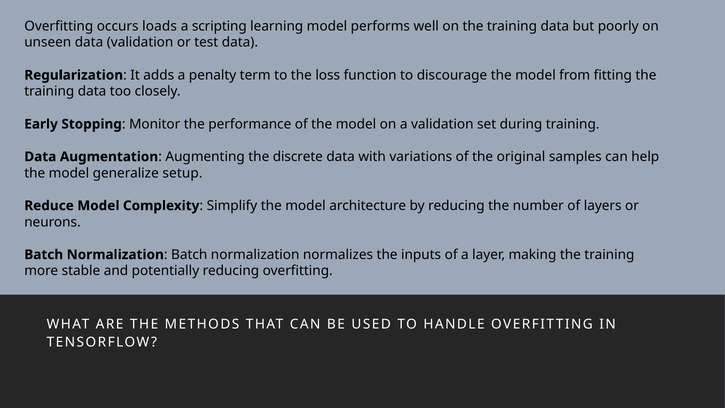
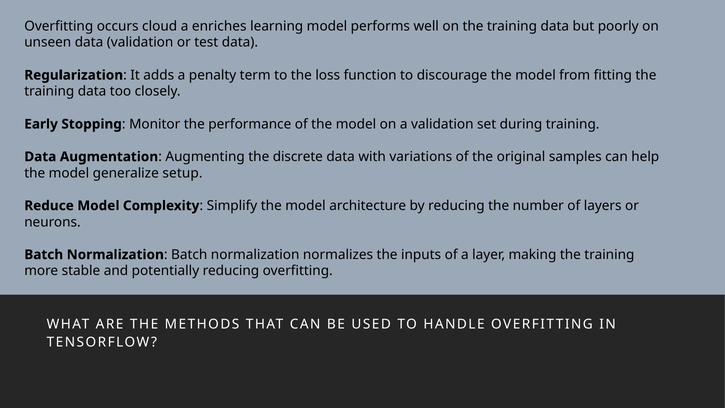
loads: loads -> cloud (160, 26)
scripting: scripting -> enriches (219, 26)
